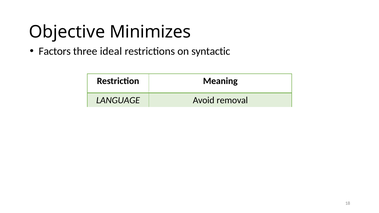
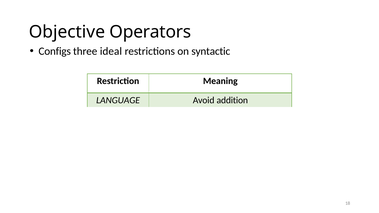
Minimizes: Minimizes -> Operators (150, 32)
Factors: Factors -> Configs (55, 51)
removal: removal -> addition (232, 100)
